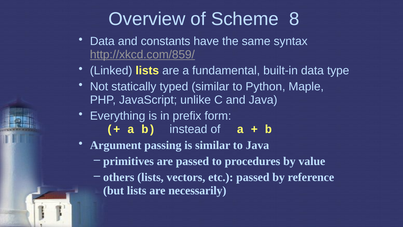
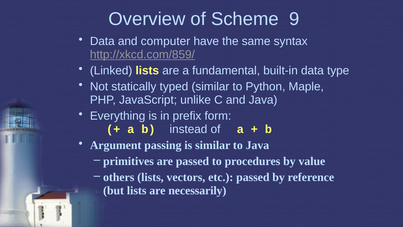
8: 8 -> 9 (294, 19)
constants: constants -> computer (165, 41)
